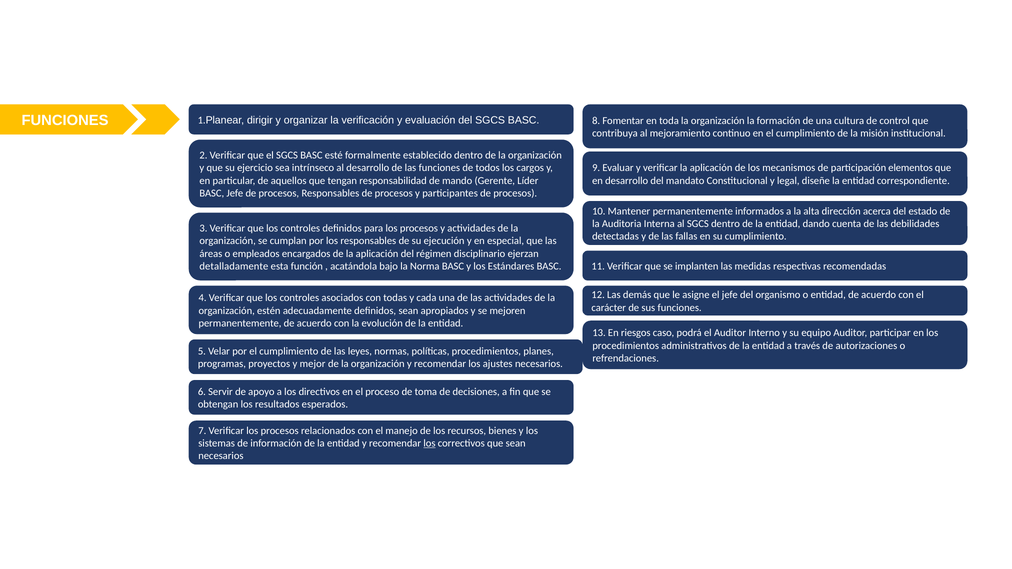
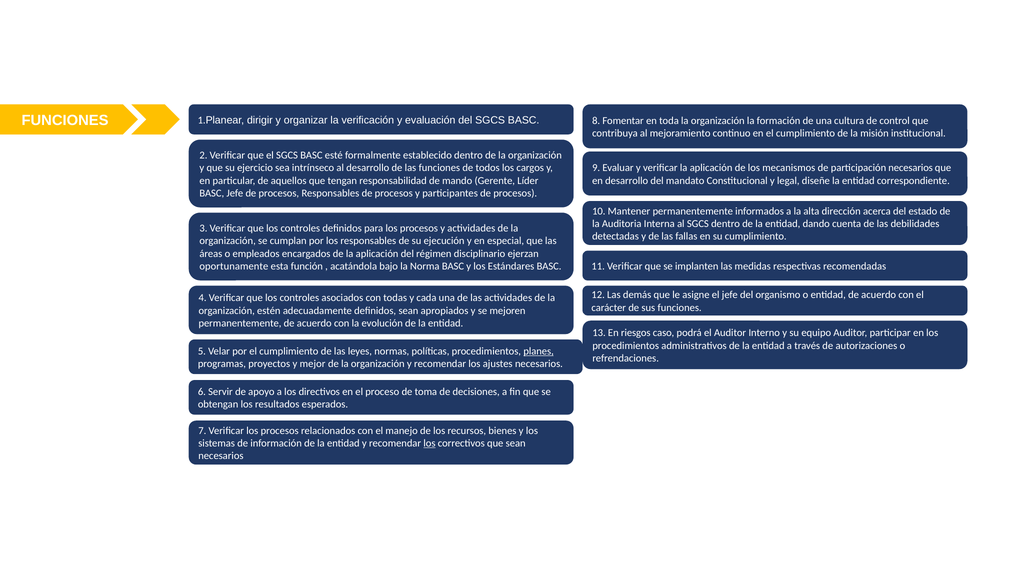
participación elementos: elementos -> necesarios (911, 168)
detalladamente: detalladamente -> oportunamente (234, 266)
planes underline: none -> present (539, 351)
